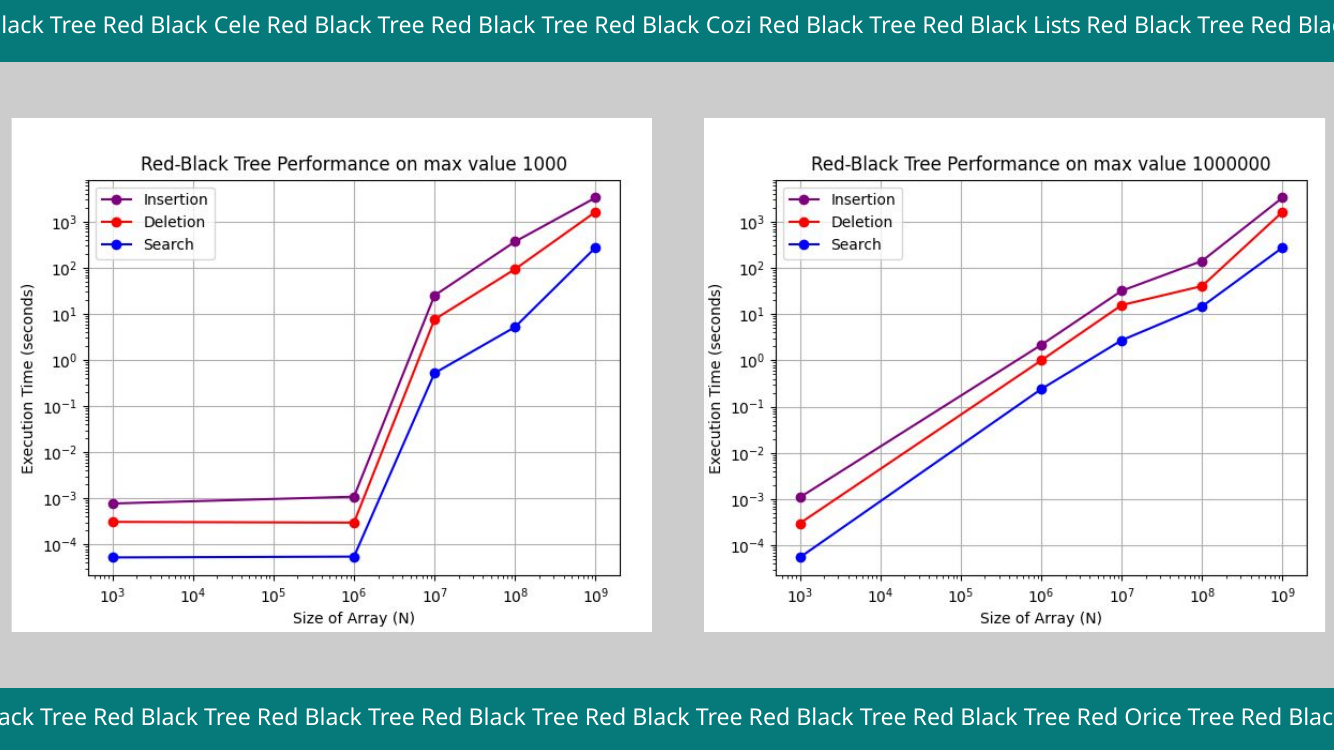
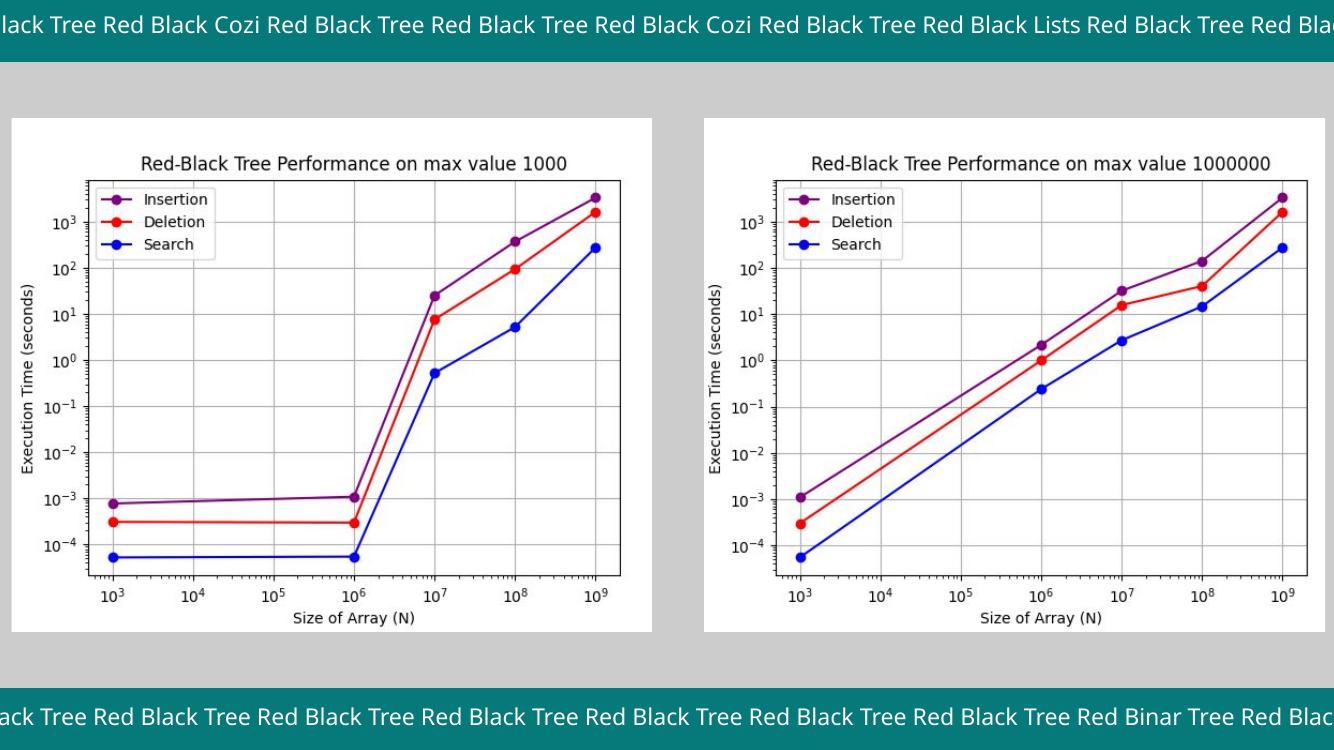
Cele: Cele -> Cozi (237, 26)
Orice: Orice -> Binar (1153, 718)
